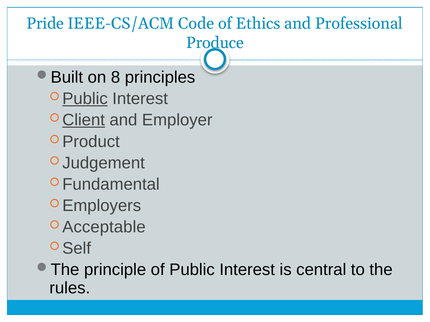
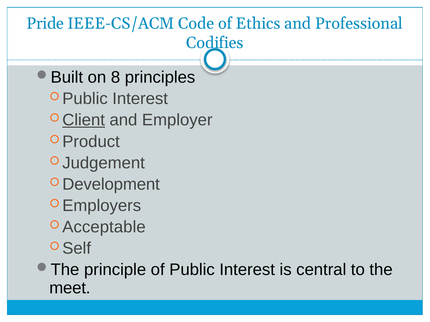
Produce: Produce -> Codifies (215, 43)
Public underline: present -> none (85, 99)
Fundamental: Fundamental -> Development (111, 185)
rules: rules -> meet (70, 288)
